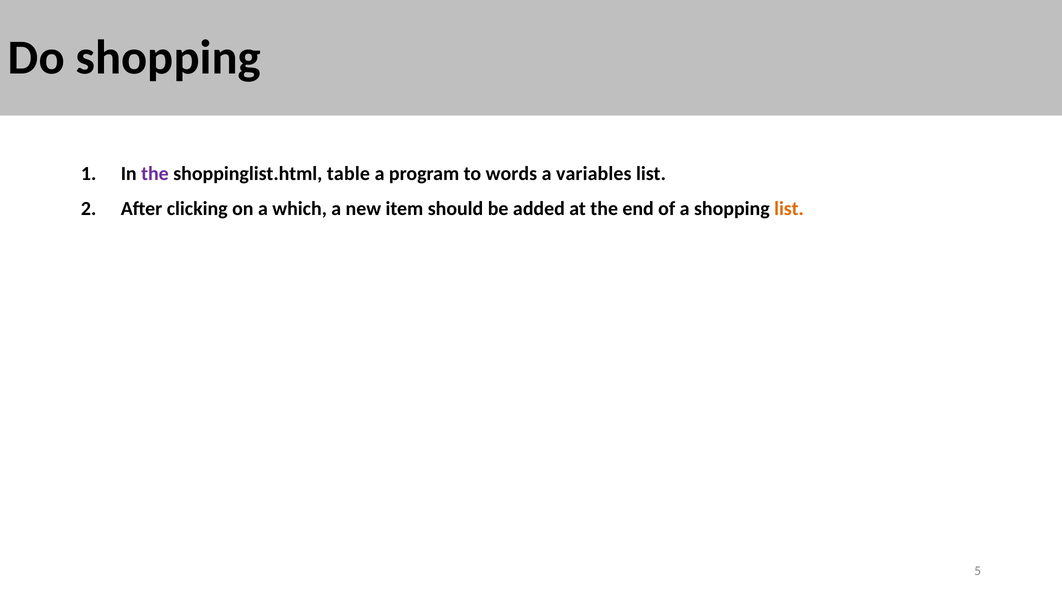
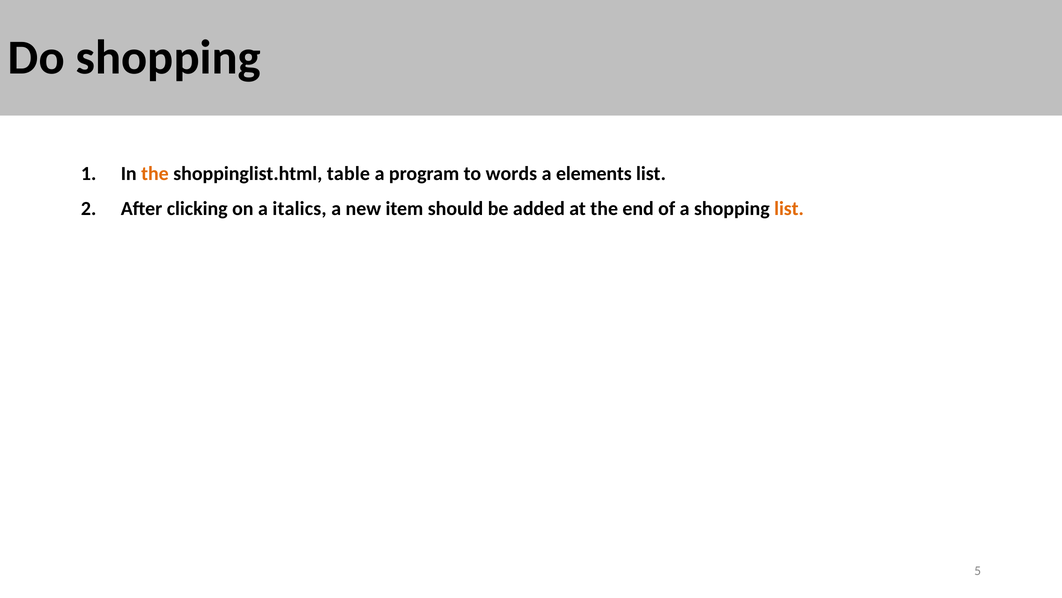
the colour: purple -> orange (155, 174)
variables: variables -> elements (594, 174)
which: which -> italics (300, 208)
